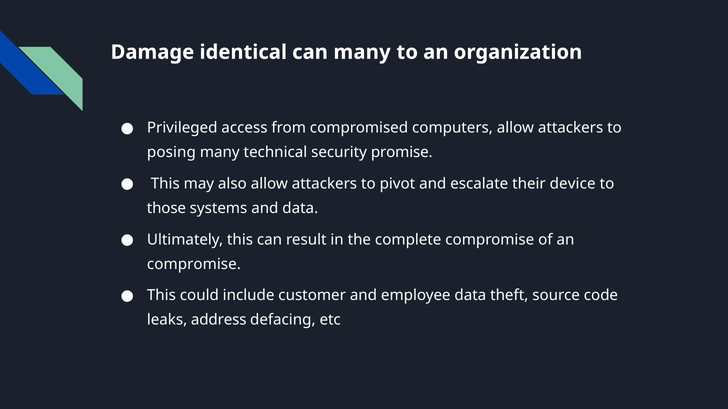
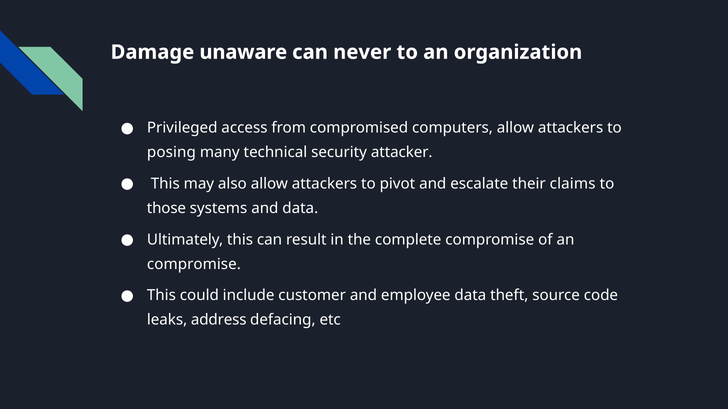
identical: identical -> unaware (243, 52)
can many: many -> never (362, 52)
promise: promise -> attacker (402, 152)
device: device -> claims (573, 184)
